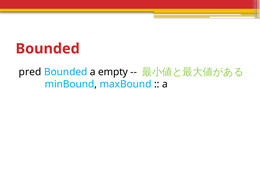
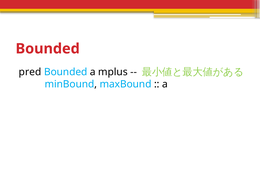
empty: empty -> mplus (113, 72)
